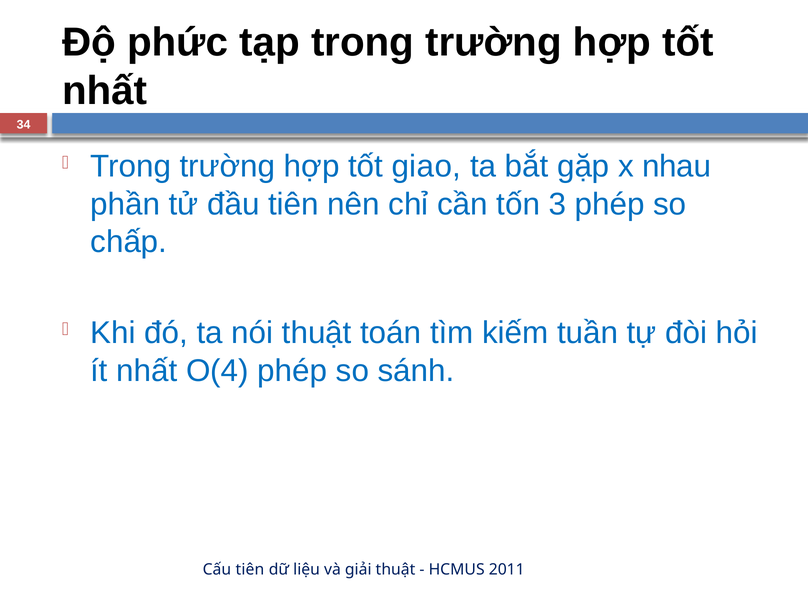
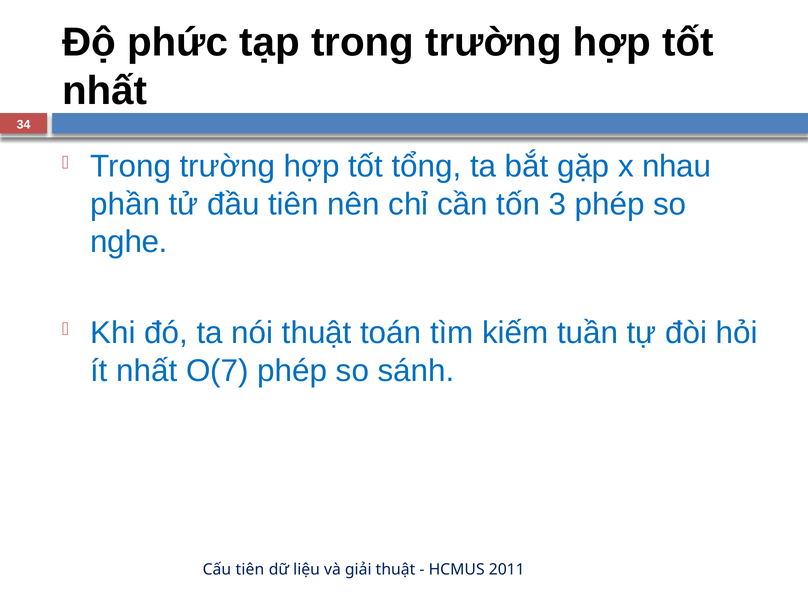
giao: giao -> tổng (426, 166)
chấp: chấp -> nghe (129, 242)
O(4: O(4 -> O(7 (217, 371)
